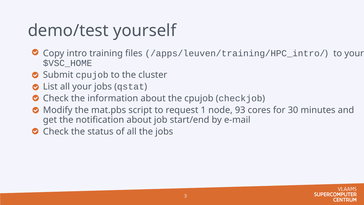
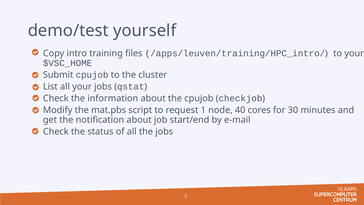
93: 93 -> 40 (240, 110)
